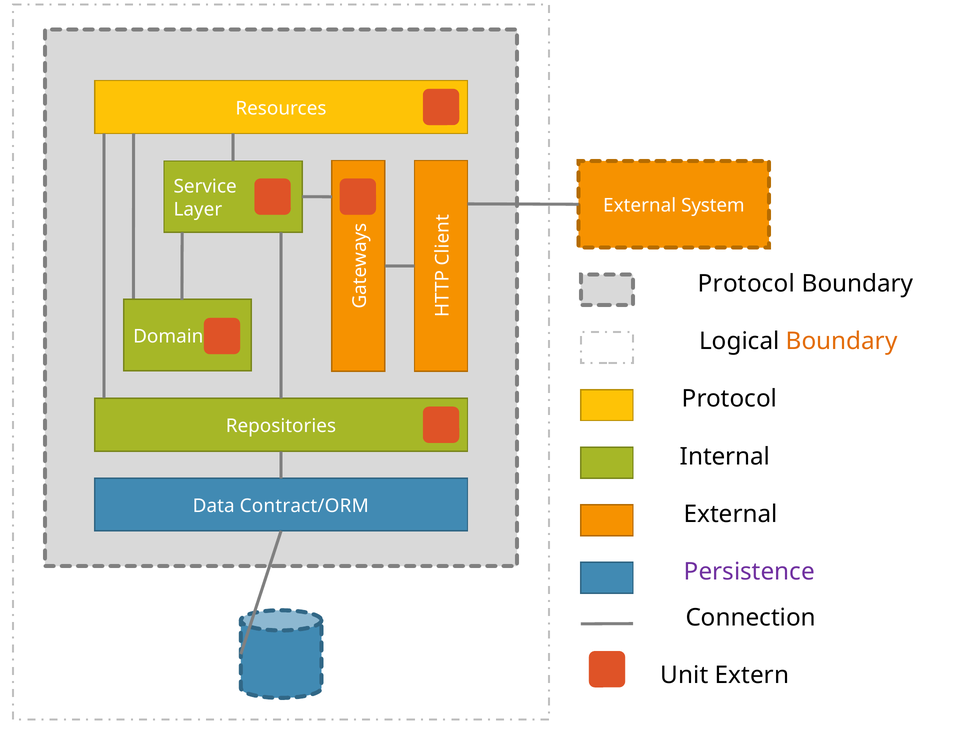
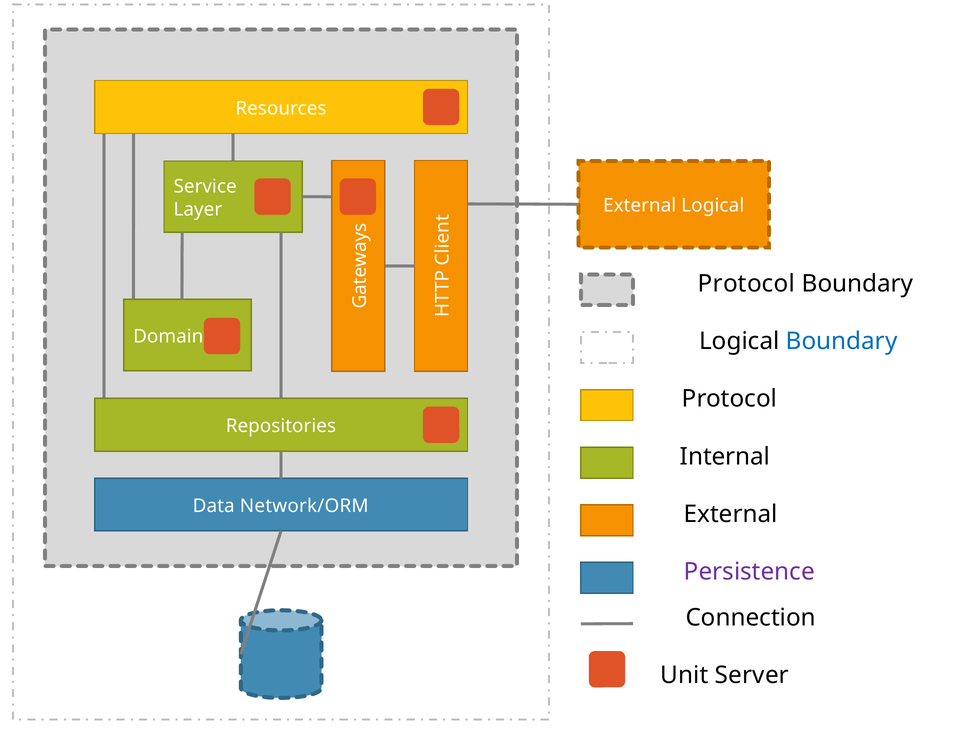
External System: System -> Logical (713, 206)
Boundary colour: orange -> blue (842, 341)
Contract/ORM: Contract/ORM -> Network/ORM (304, 506)
Extern: Extern -> Server (752, 675)
